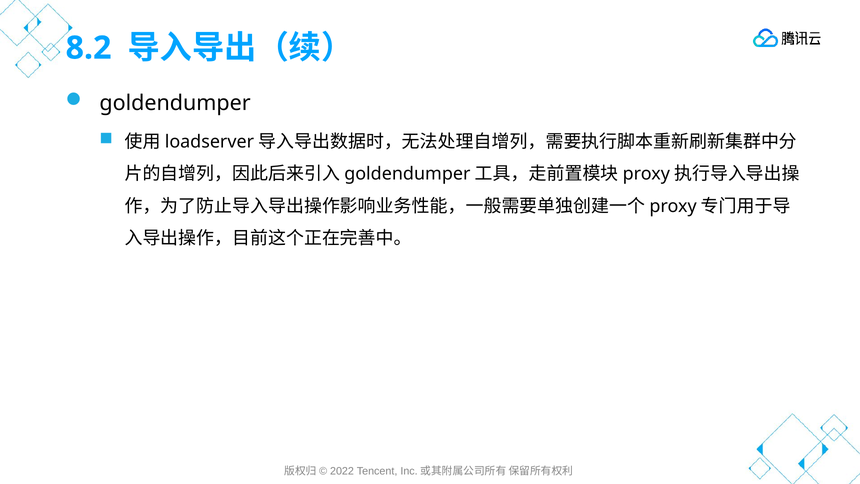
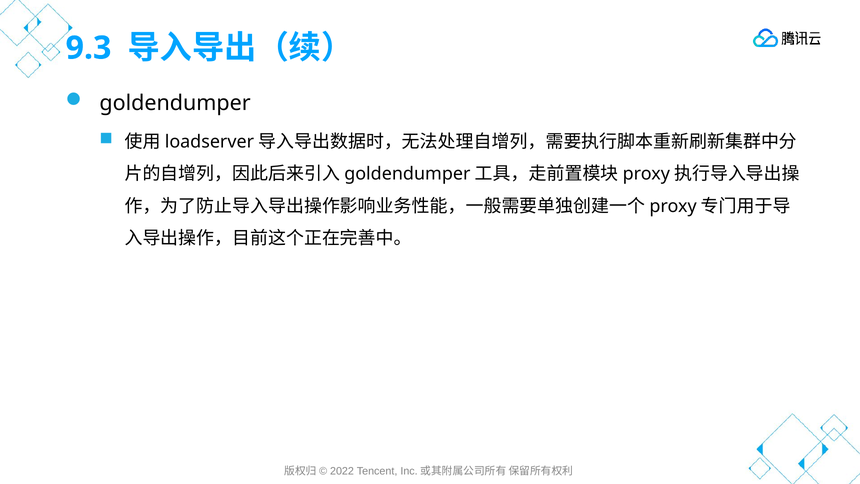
8.2: 8.2 -> 9.3 (89, 48)
